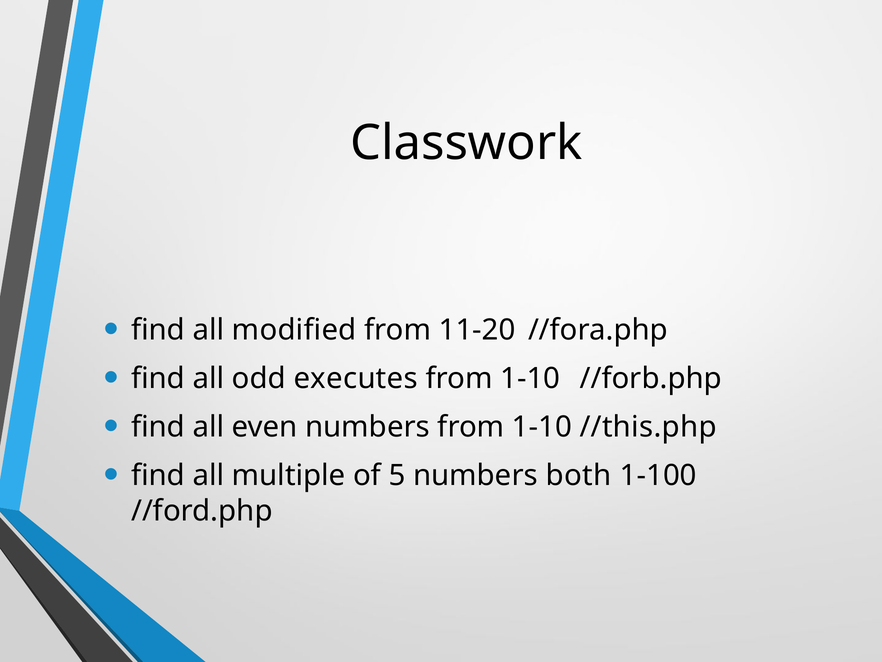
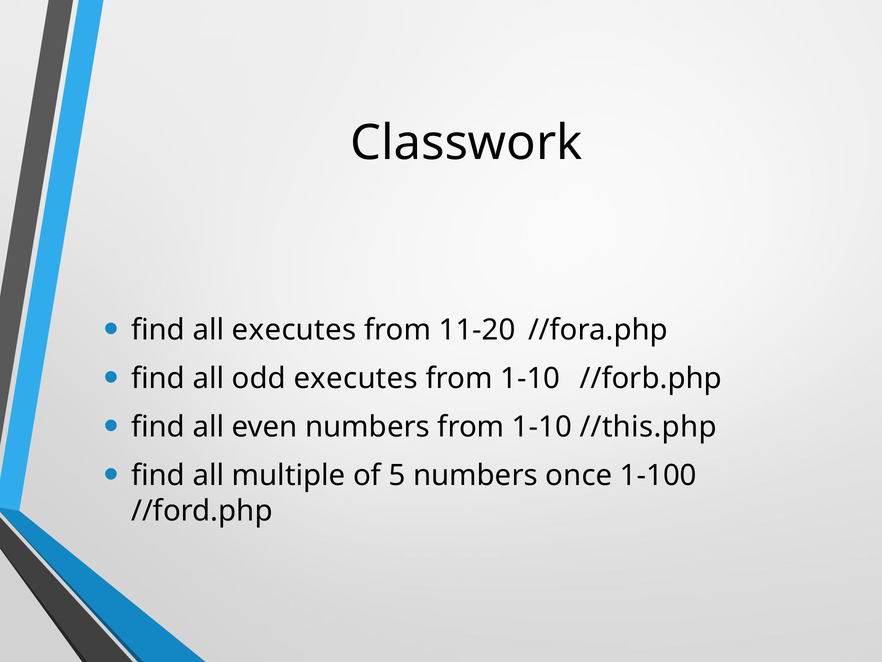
all modified: modified -> executes (294, 330)
both: both -> once (579, 475)
